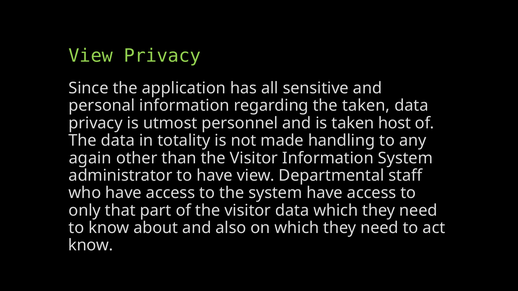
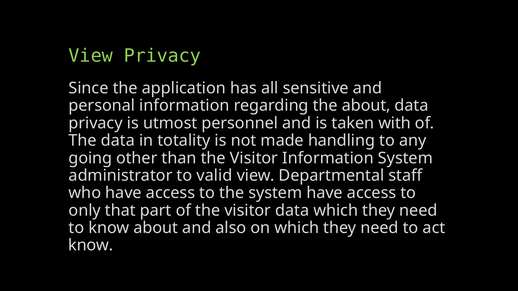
the taken: taken -> about (366, 106)
host: host -> with (395, 123)
again: again -> going (90, 158)
to have: have -> valid (214, 176)
